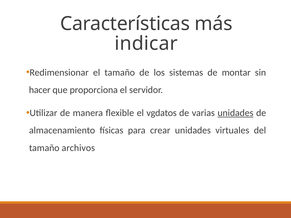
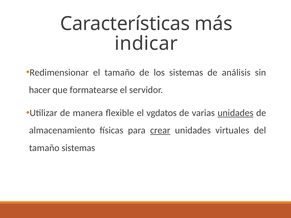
montar: montar -> análisis (236, 72)
proporciona: proporciona -> formatearse (94, 90)
crear underline: none -> present (160, 131)
tamaño archivos: archivos -> sistemas (78, 148)
